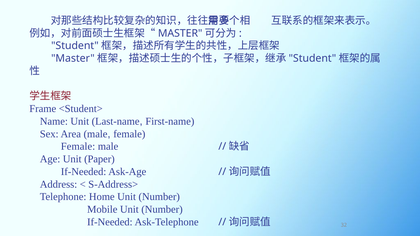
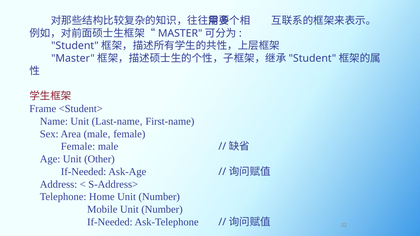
Paper: Paper -> Other (99, 159)
